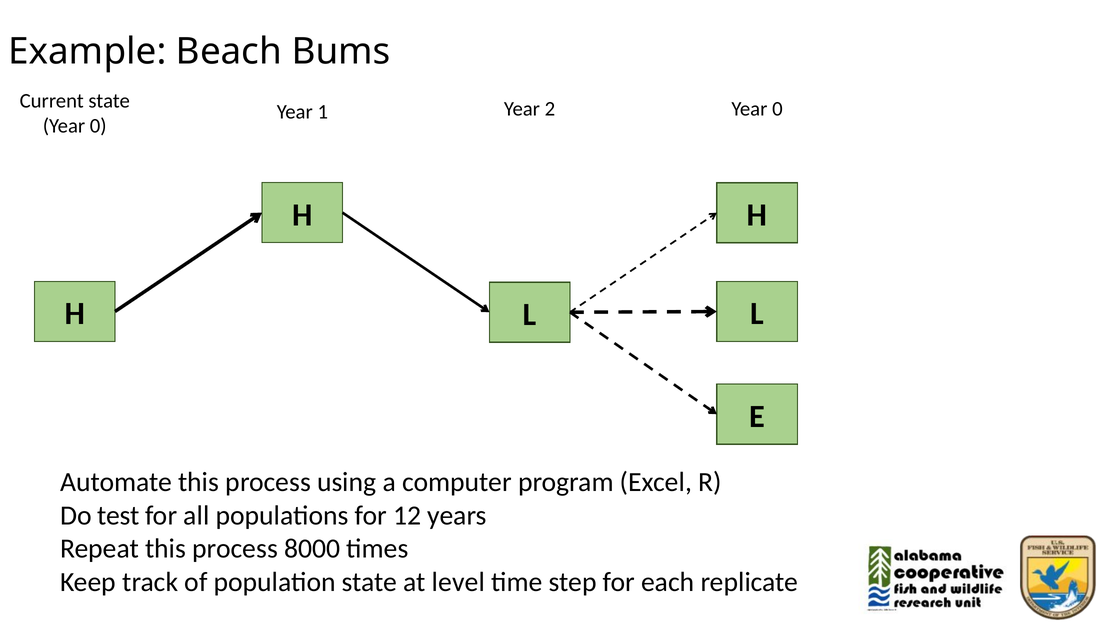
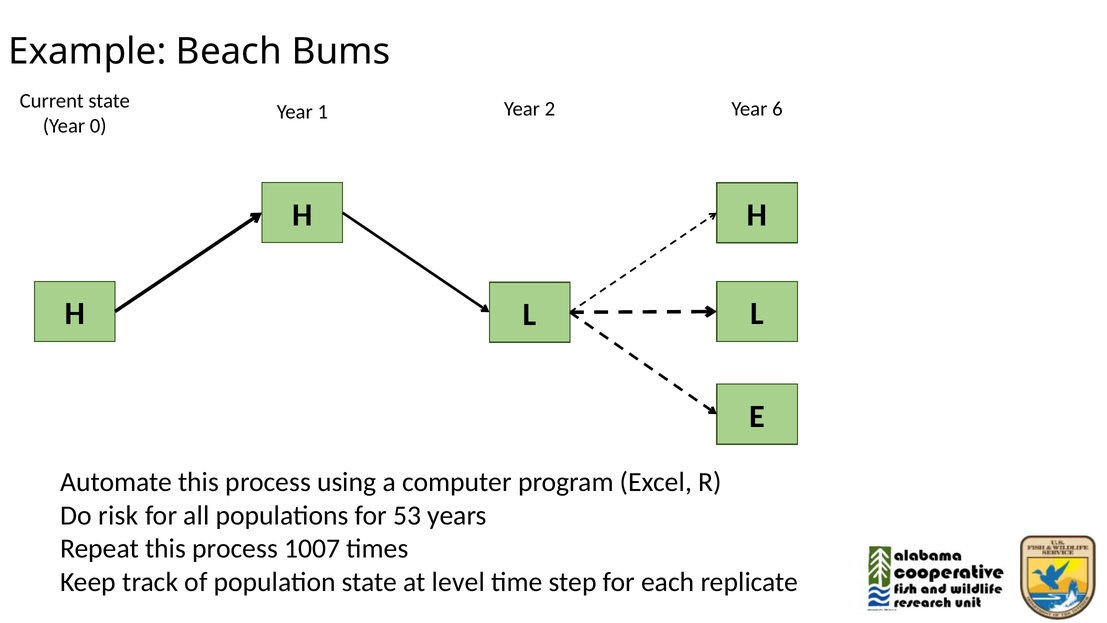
0: 0 -> 6 (777, 109)
test: test -> risk (118, 515)
12: 12 -> 53 (407, 515)
8000: 8000 -> 1007 (312, 549)
